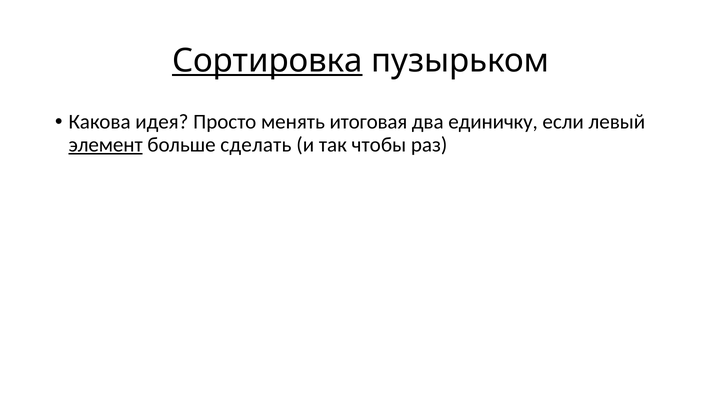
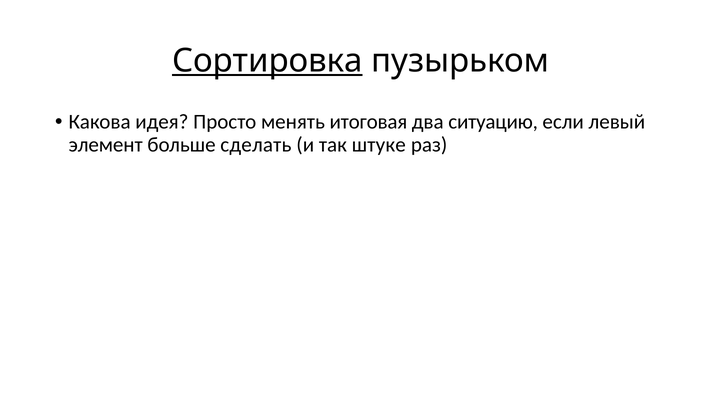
единичку: единичку -> ситуацию (493, 122)
элемент underline: present -> none (106, 145)
чтобы: чтобы -> штуке (379, 145)
